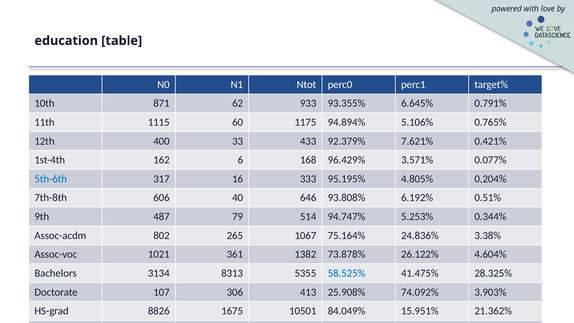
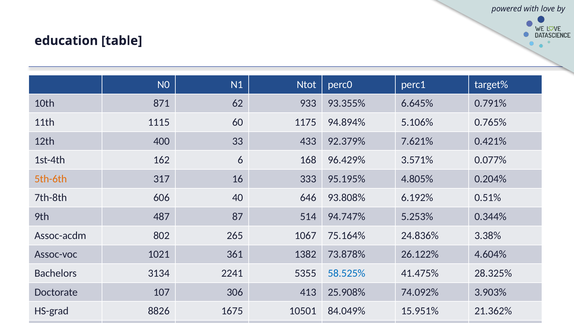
5th-6th colour: blue -> orange (51, 179)
79: 79 -> 87 (238, 217)
8313: 8313 -> 2241 (232, 273)
